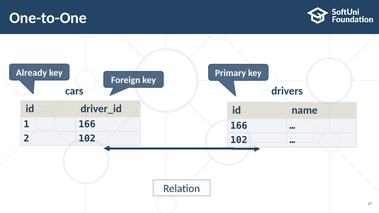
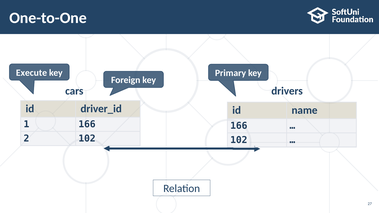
Already: Already -> Execute (31, 73)
